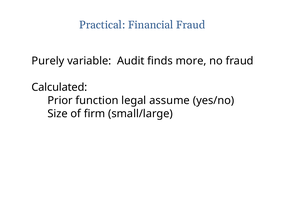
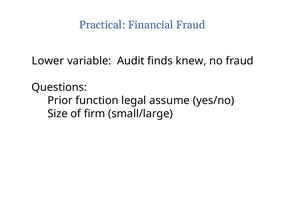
Purely: Purely -> Lower (48, 61)
more: more -> knew (191, 61)
Calculated: Calculated -> Questions (59, 87)
